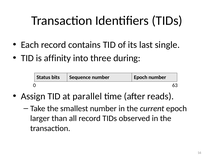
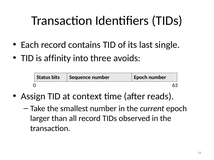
during: during -> avoids (127, 58)
parallel: parallel -> context (87, 97)
